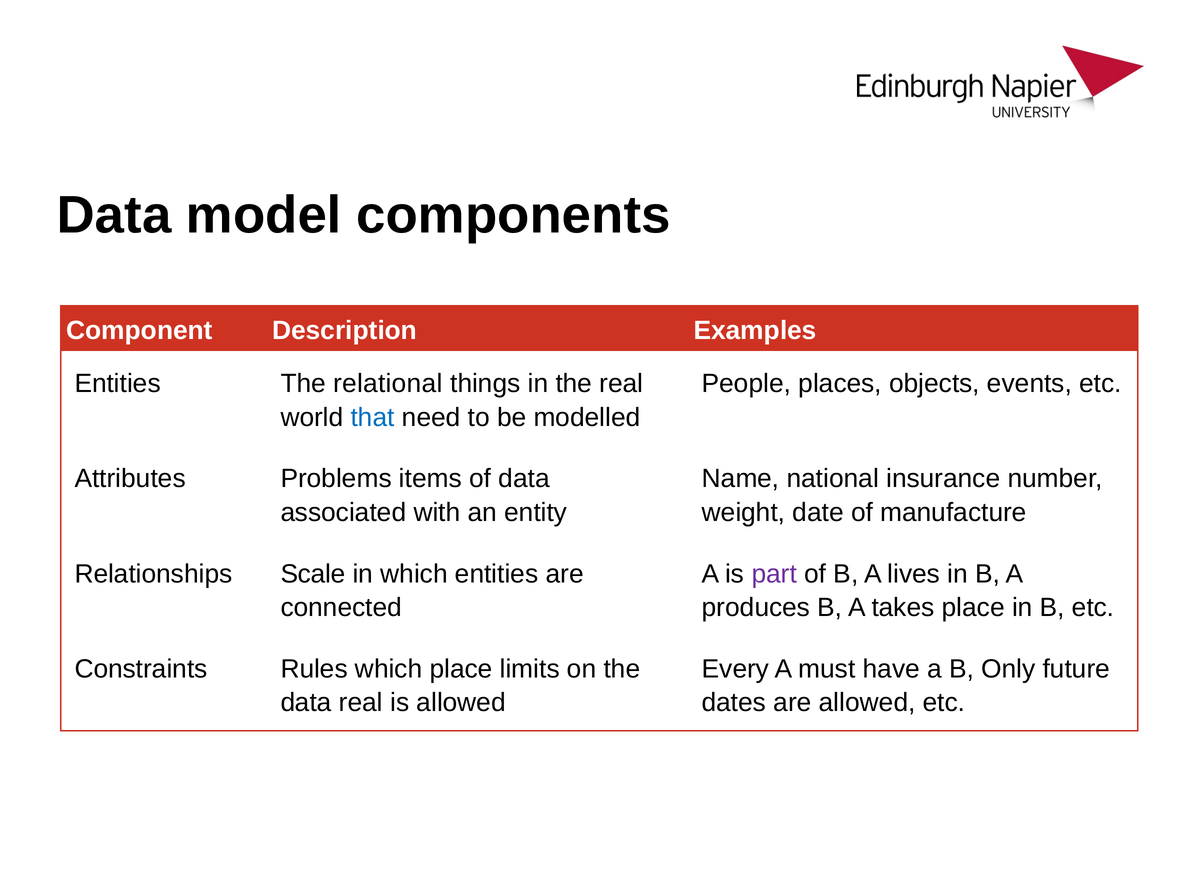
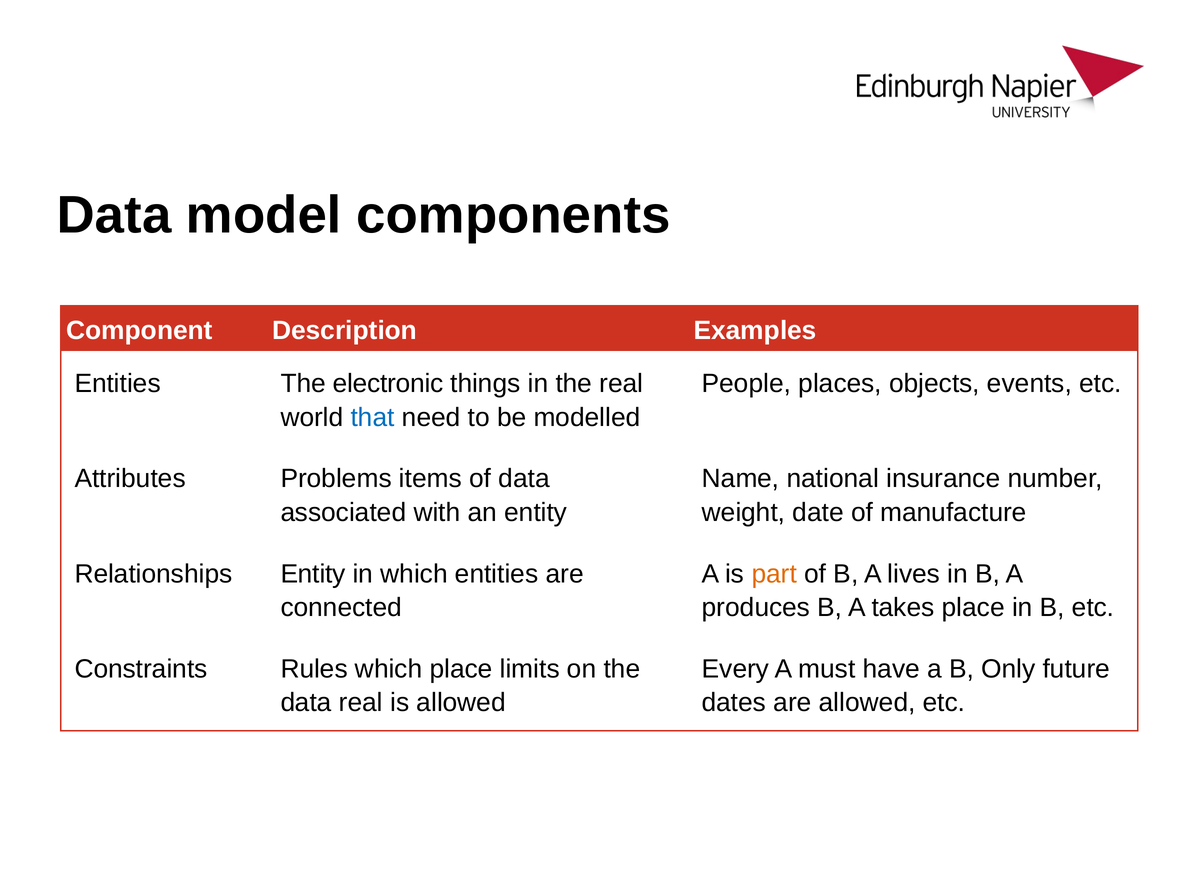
relational: relational -> electronic (388, 384)
Relationships Scale: Scale -> Entity (313, 574)
part colour: purple -> orange (774, 574)
